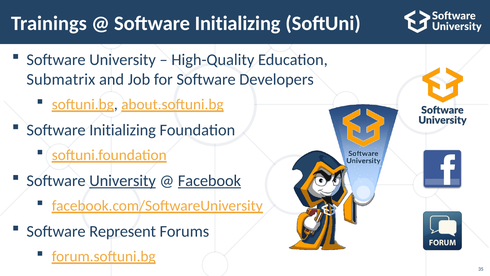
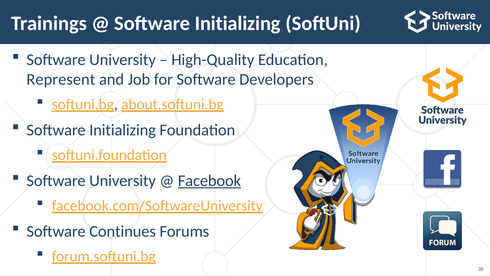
Submatrix: Submatrix -> Represent (61, 79)
University underline: present -> none (123, 181)
Represent: Represent -> Continues (123, 231)
